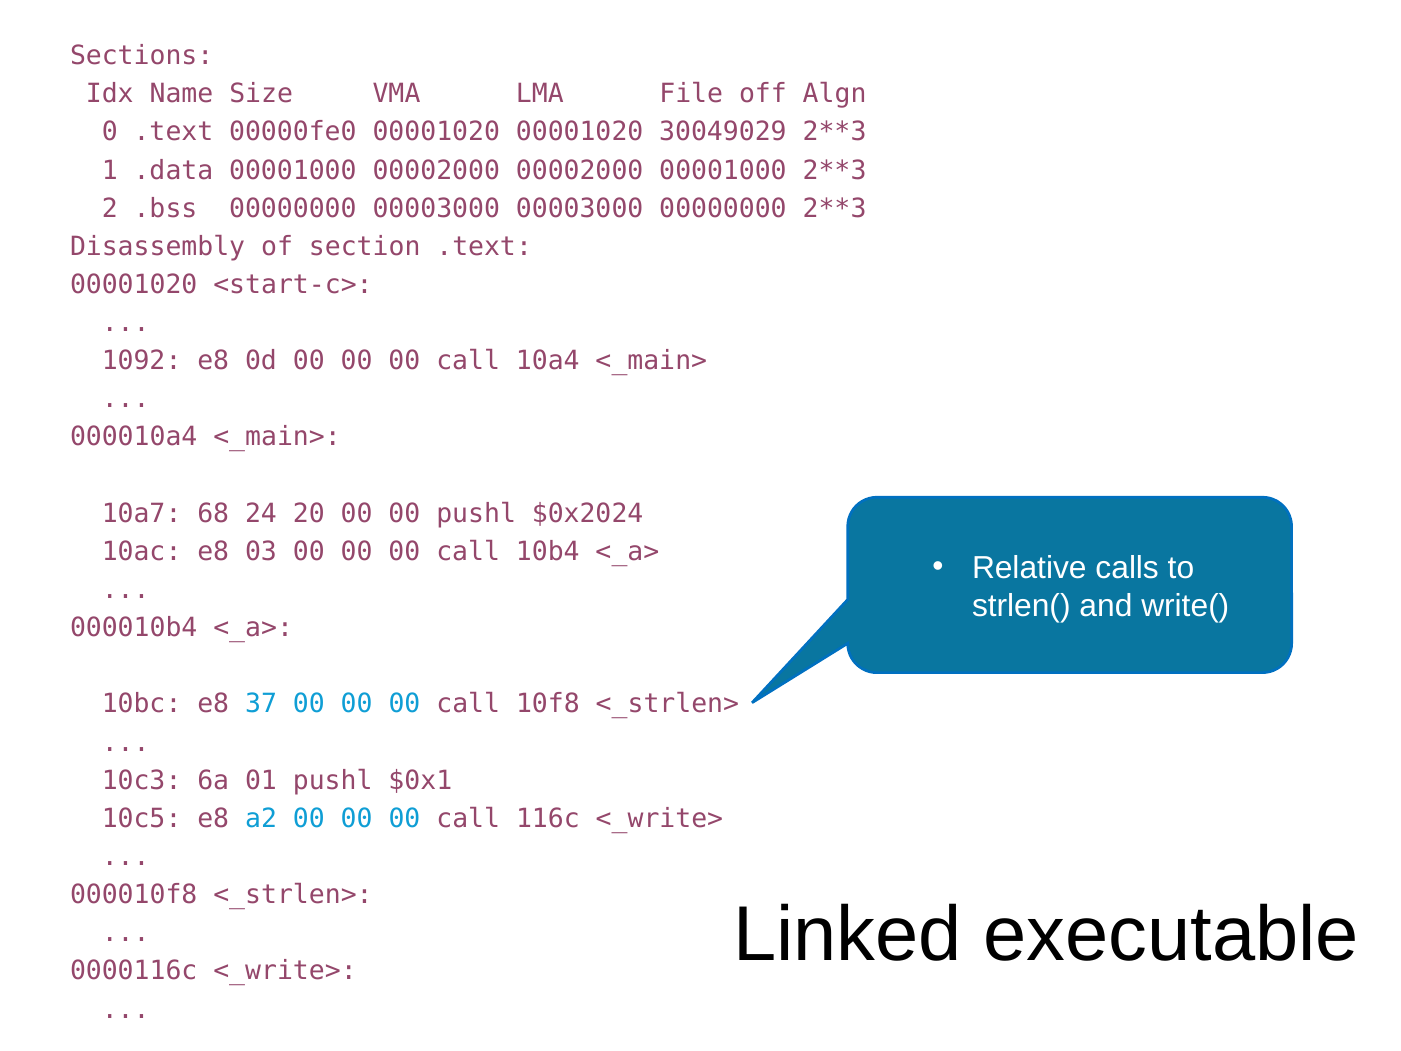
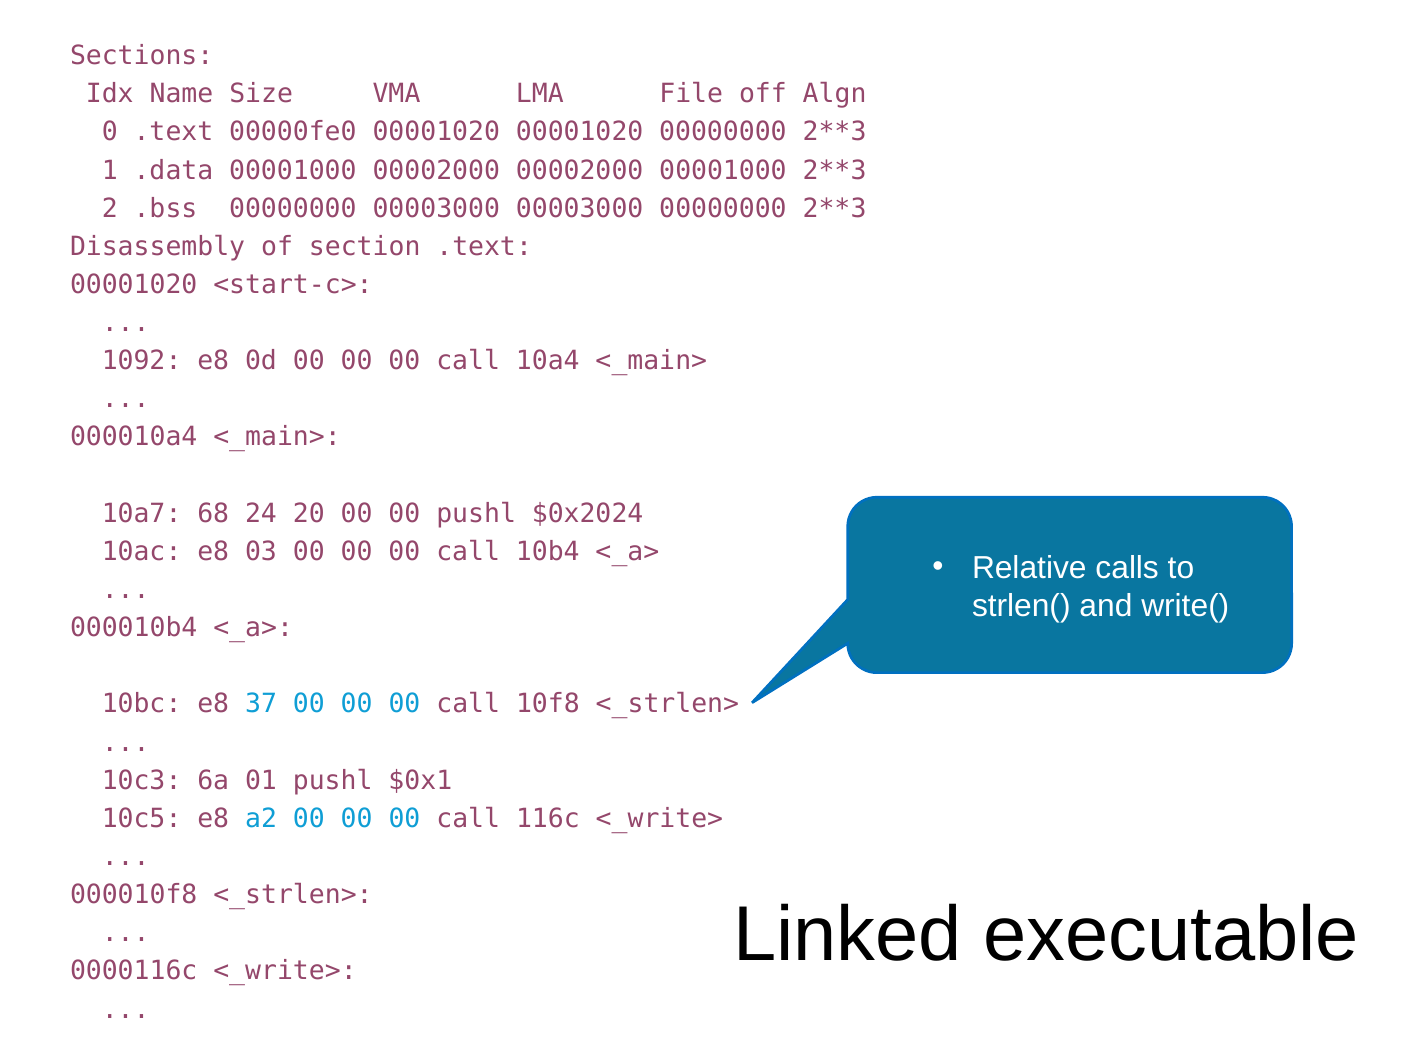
00001020 30049029: 30049029 -> 00000000 (723, 132)
